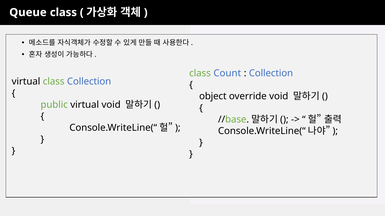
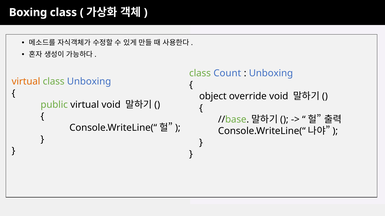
Queue: Queue -> Boxing (28, 12)
Collection: Collection -> Unboxing (271, 73)
virtual colour: black -> orange (26, 82)
class Collection: Collection -> Unboxing (89, 82)
